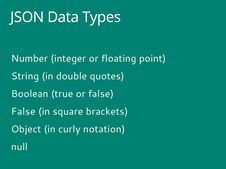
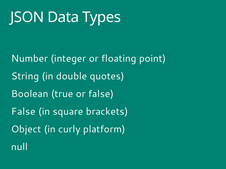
notation: notation -> platform (104, 130)
